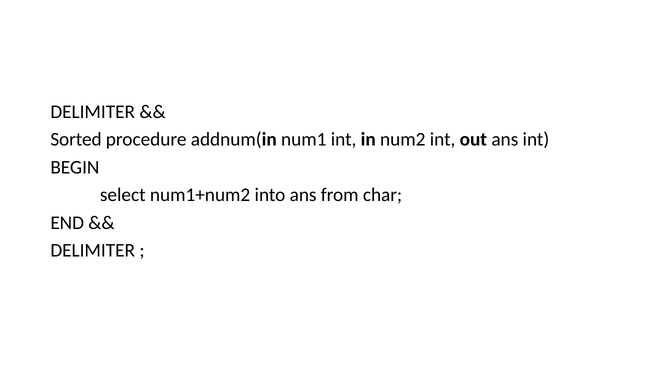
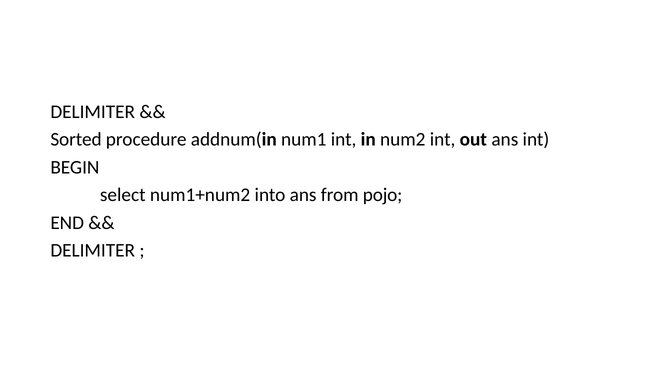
char: char -> pojo (383, 195)
